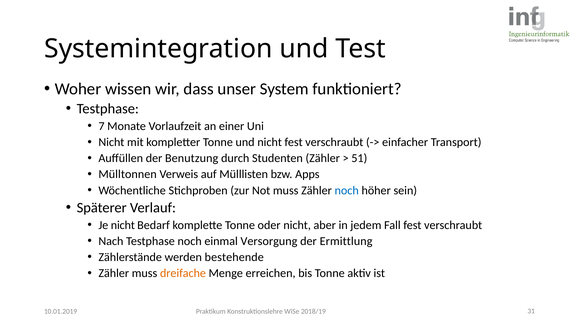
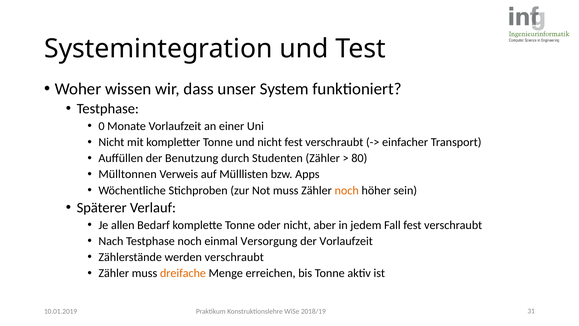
7: 7 -> 0 (101, 126)
51: 51 -> 80 (359, 158)
noch colour: blue -> orange (347, 190)
Je nicht: nicht -> allen (123, 225)
der Ermittlung: Ermittlung -> Vorlaufzeit (346, 241)
werden bestehende: bestehende -> verschraubt (234, 257)
